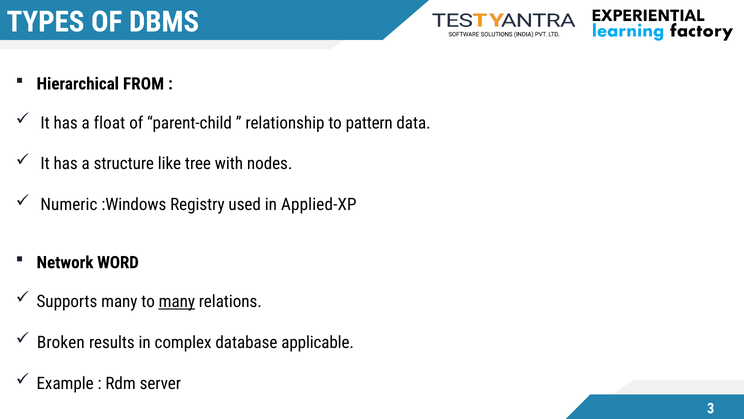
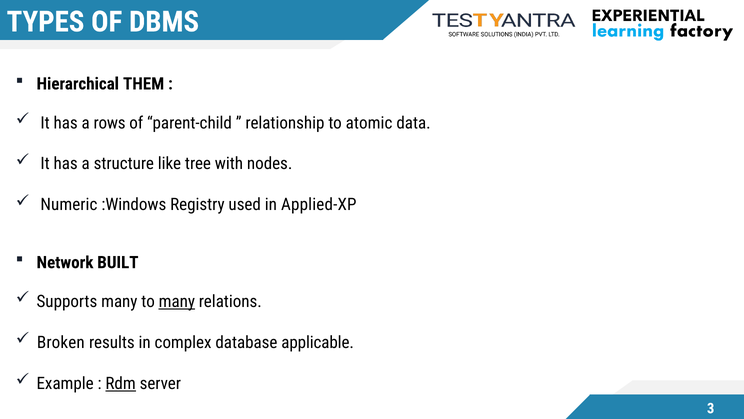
FROM: FROM -> THEM (144, 84)
float: float -> rows (110, 123)
pattern: pattern -> atomic (369, 123)
WORD: WORD -> BUILT (118, 262)
Rdm underline: none -> present (121, 383)
